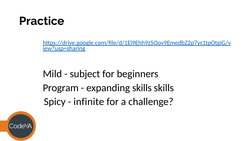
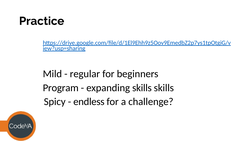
subject: subject -> regular (85, 74)
infinite: infinite -> endless (89, 101)
